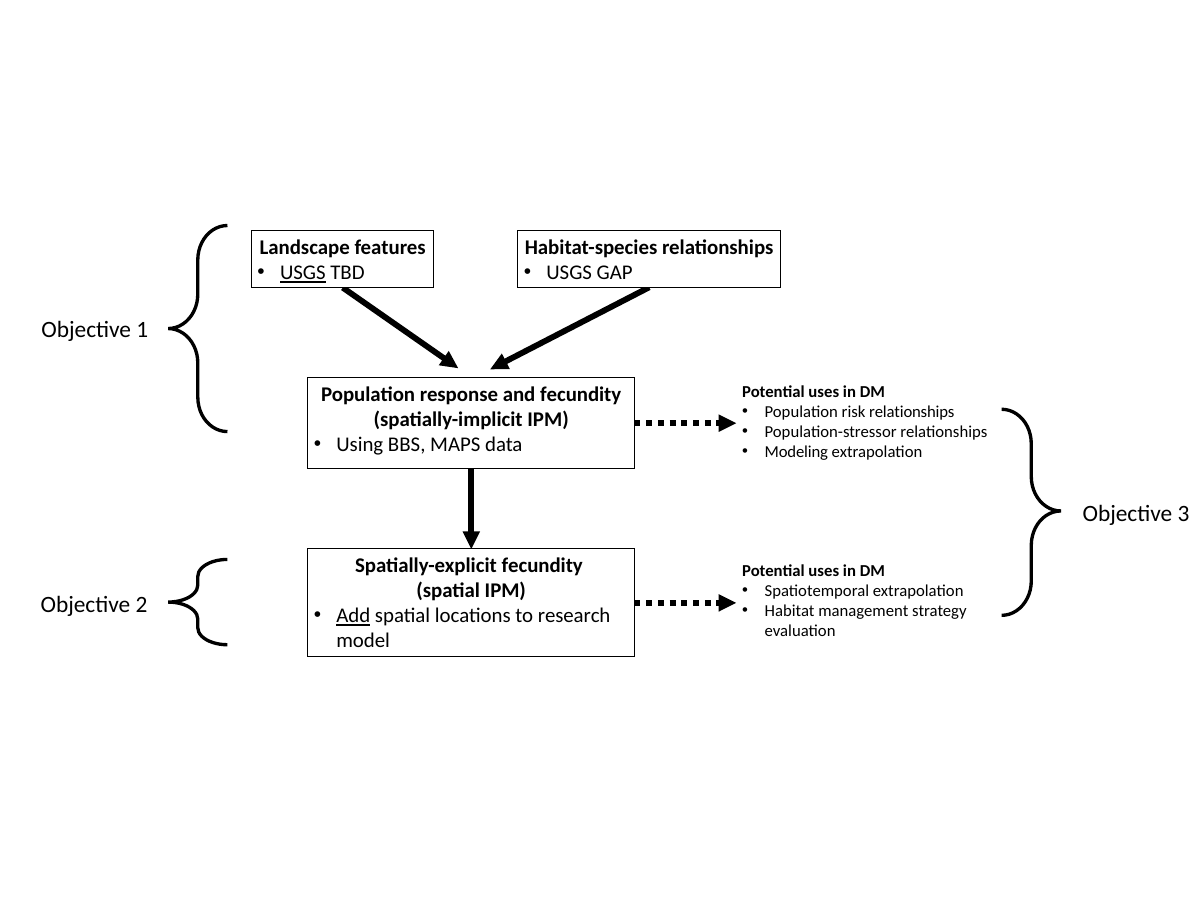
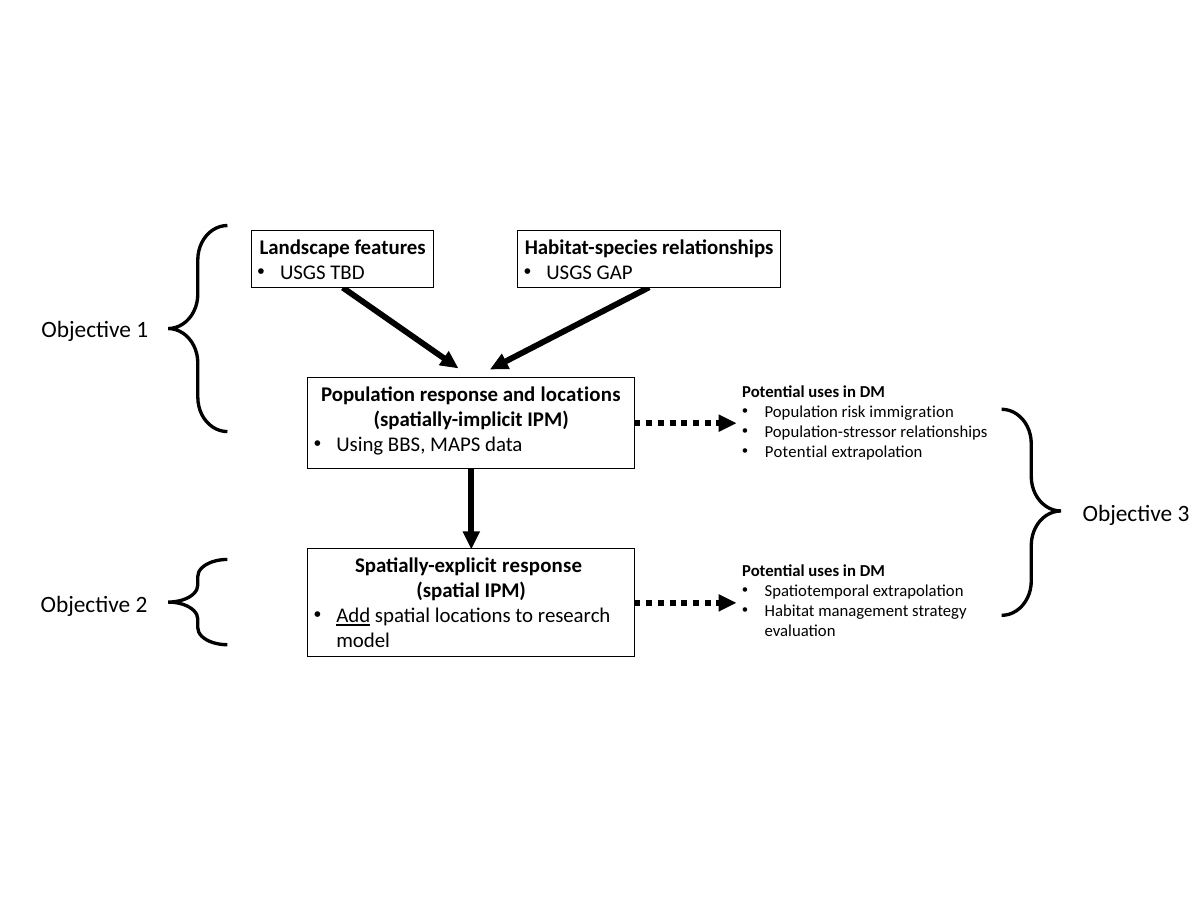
USGS underline: present -> none (303, 273)
and fecundity: fecundity -> locations (581, 395)
risk relationships: relationships -> immigration (912, 412)
Modeling: Modeling -> Potential (796, 452)
Spatially-explicit fecundity: fecundity -> response (542, 566)
